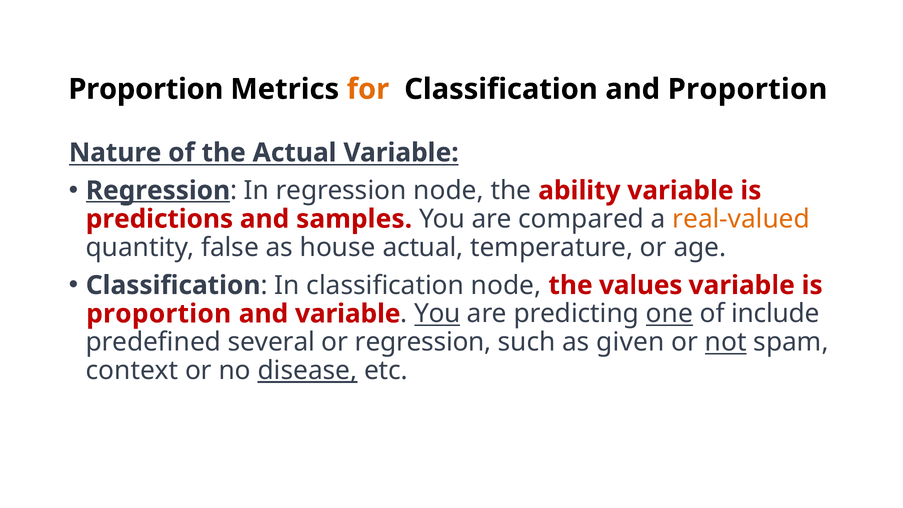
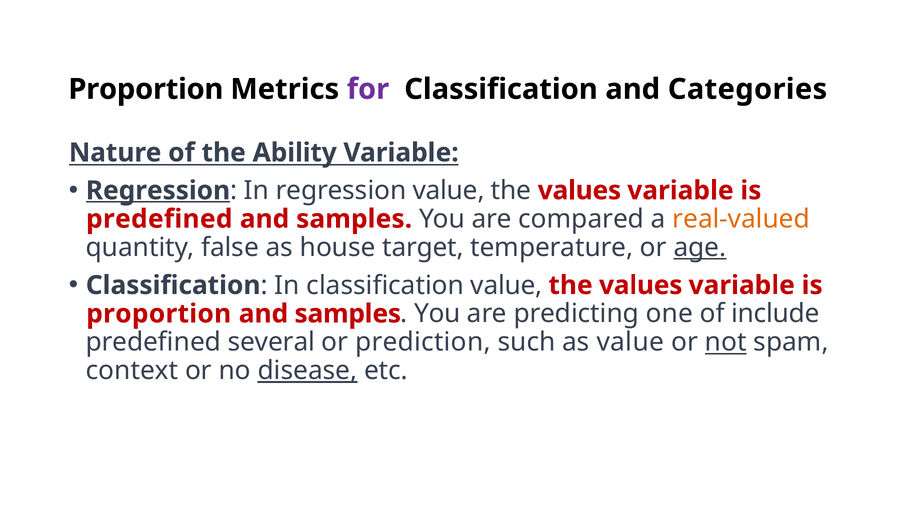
for colour: orange -> purple (368, 89)
and Proportion: Proportion -> Categories (747, 89)
the Actual: Actual -> Ability (295, 153)
regression node: node -> value (449, 191)
ability: ability -> values (579, 191)
predictions: predictions -> predefined (159, 219)
house actual: actual -> target (423, 247)
age underline: none -> present (700, 247)
classification node: node -> value (506, 285)
variable: variable -> samples (348, 314)
You underline: present -> none (437, 314)
one underline: present -> none (670, 314)
or regression: regression -> prediction (423, 342)
as given: given -> value (630, 342)
